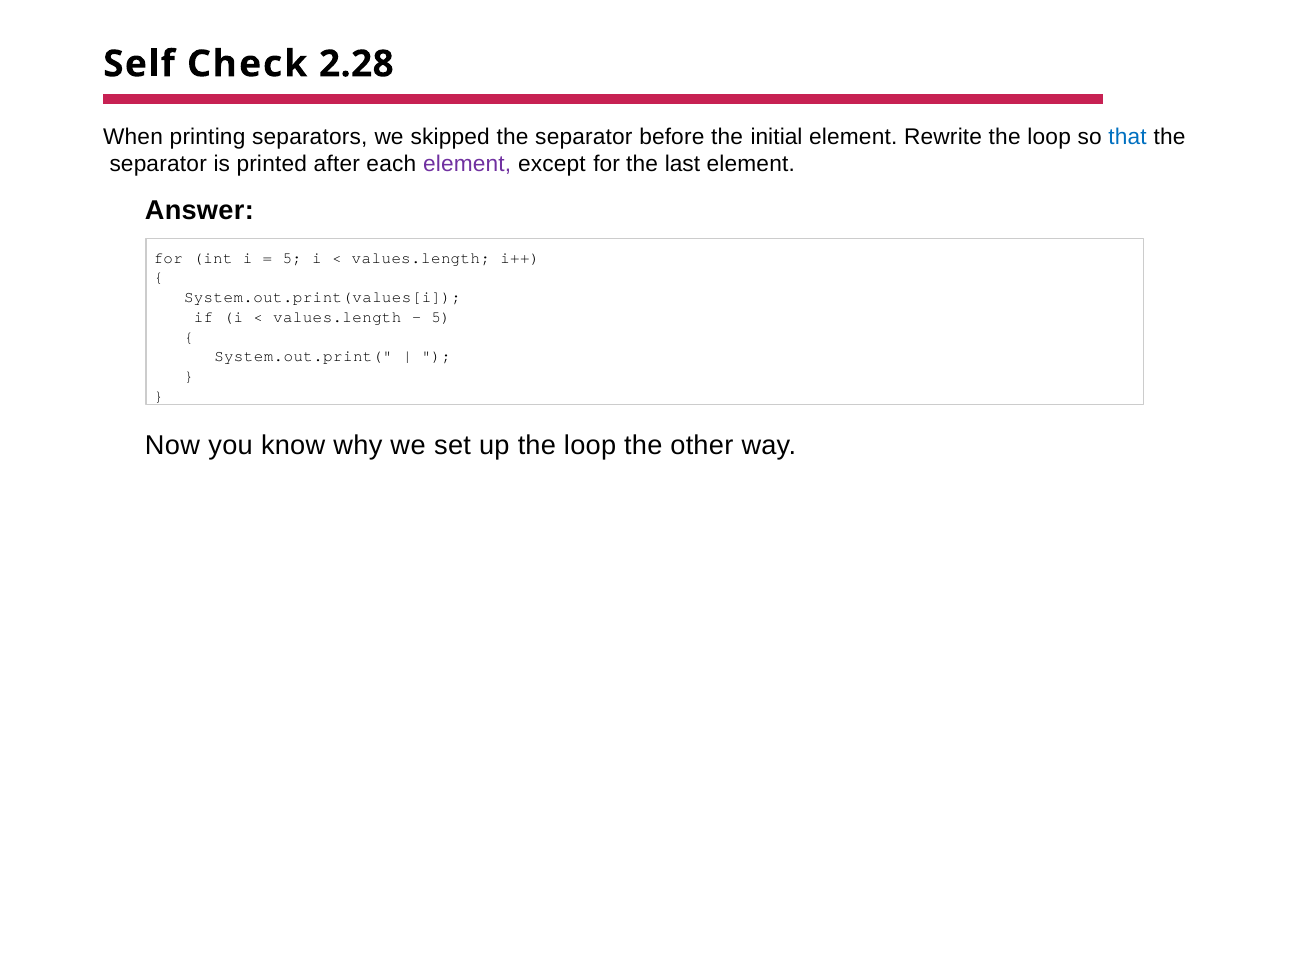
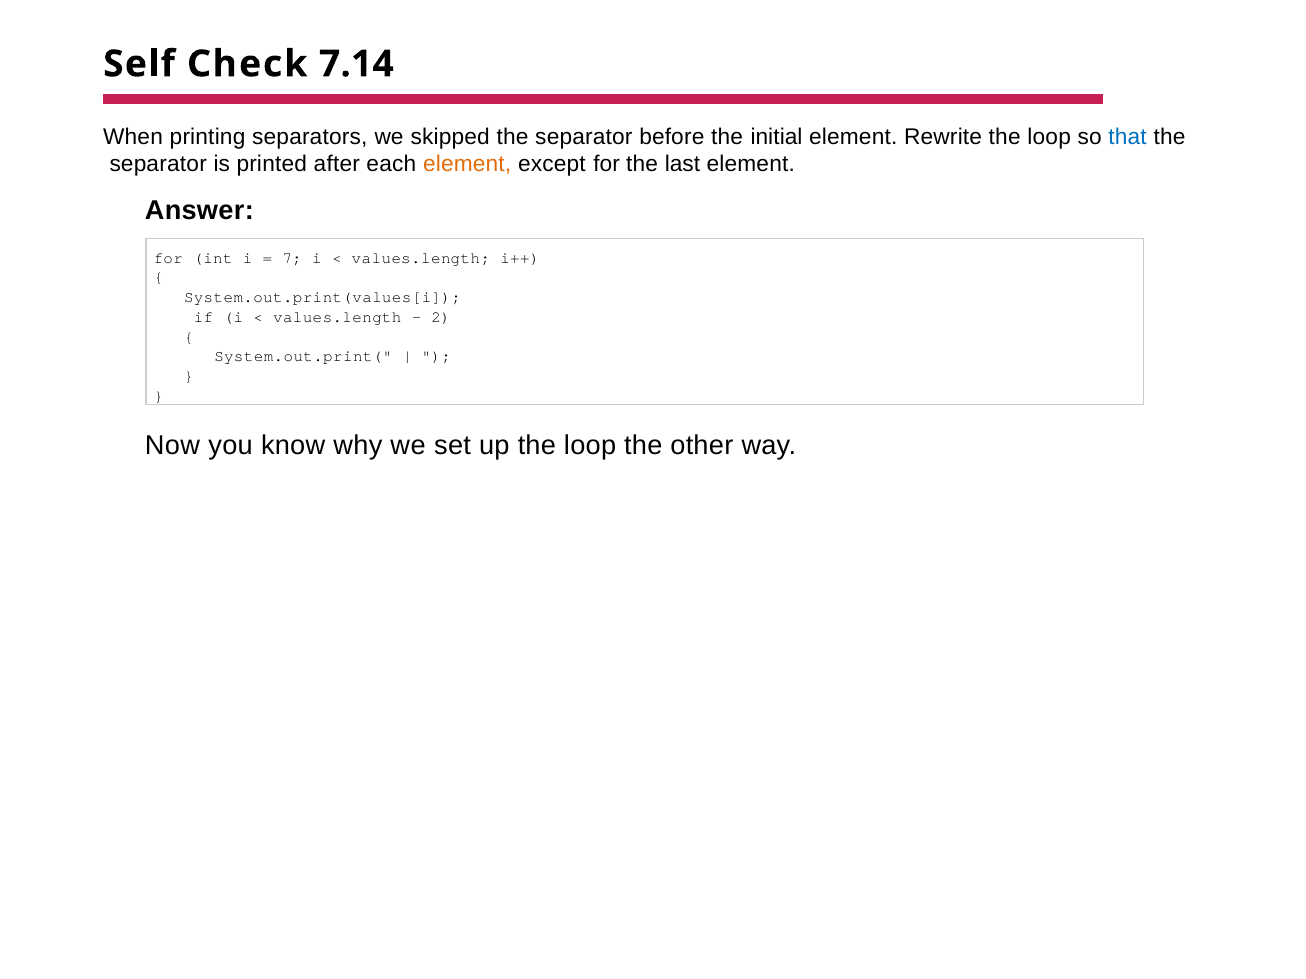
2.28: 2.28 -> 7.14 (356, 64)
element colour: purple -> orange (467, 164)
5: 5 -> 7 (292, 258)
5: 5 -> 2 (441, 317)
